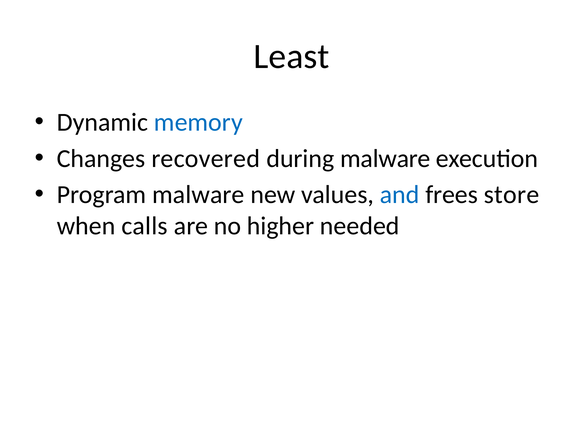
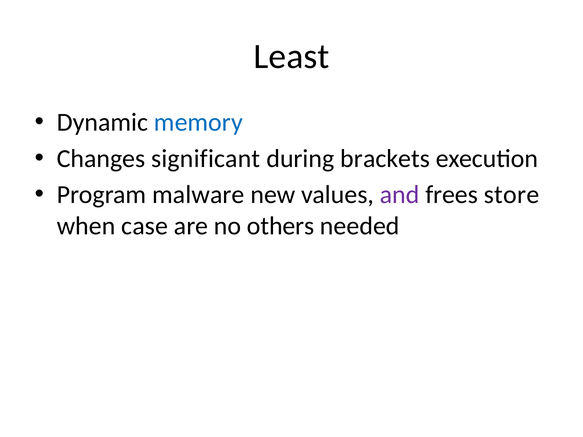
recovered: recovered -> significant (206, 159)
during malware: malware -> brackets (385, 159)
and colour: blue -> purple (400, 195)
calls: calls -> case (145, 226)
higher: higher -> others (281, 226)
